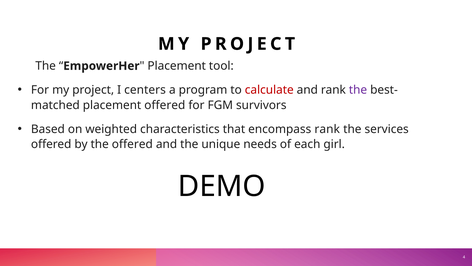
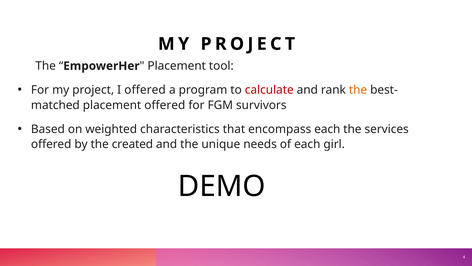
I centers: centers -> offered (145, 90)
the colour: purple -> orange (358, 90)
encompass rank: rank -> each (327, 129)
the offered: offered -> created (132, 144)
